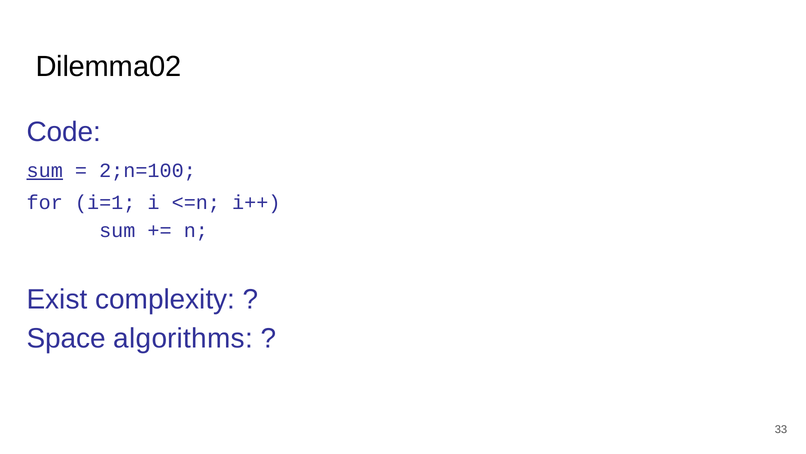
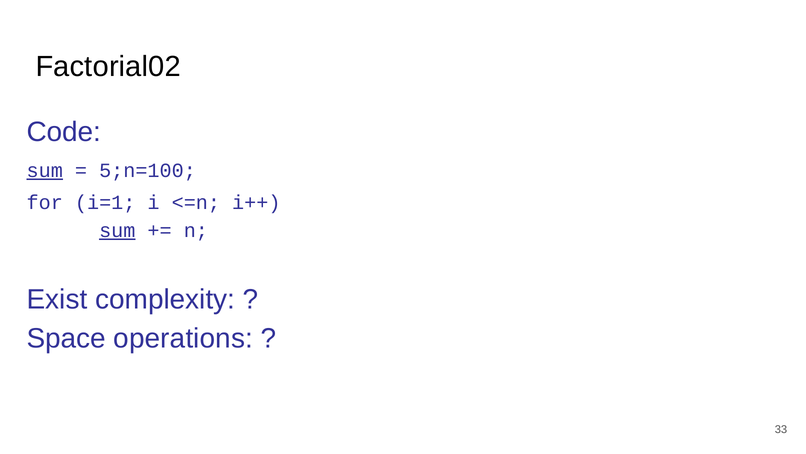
Dilemma02: Dilemma02 -> Factorial02 (108, 67)
2;n=100: 2;n=100 -> 5;n=100 (147, 170)
sum underline: none -> present (117, 230)
algorithms: algorithms -> operations (183, 338)
